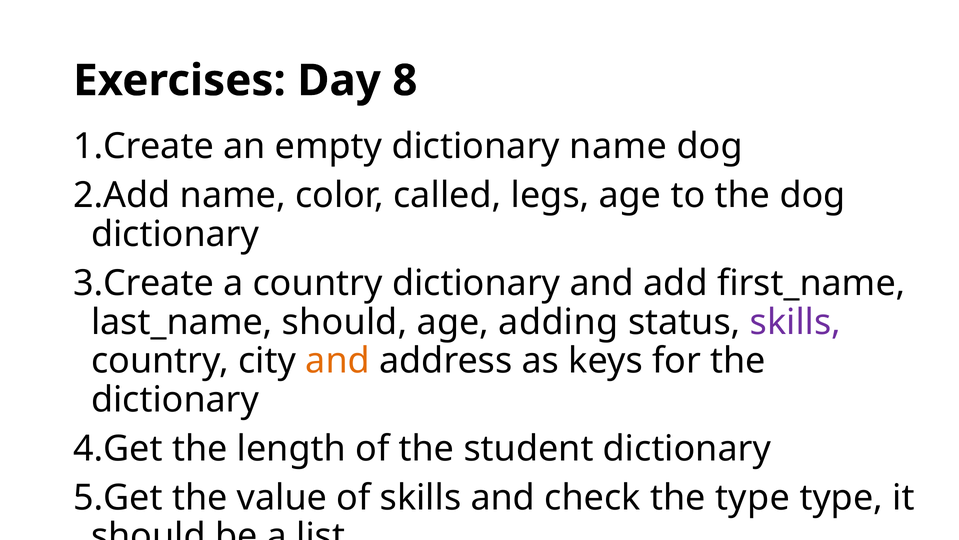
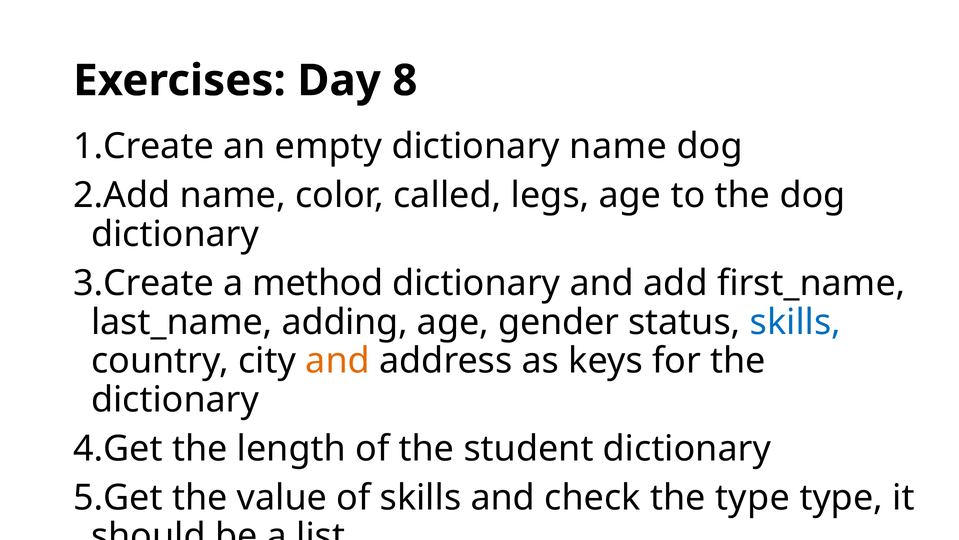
a country: country -> method (318, 283)
last_name should: should -> adding (345, 322)
adding: adding -> gender (559, 322)
skills colour: purple -> blue (795, 322)
